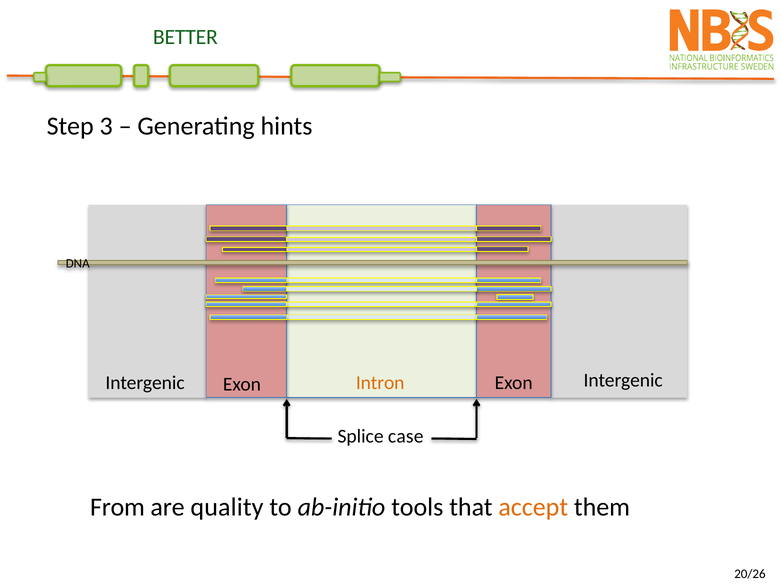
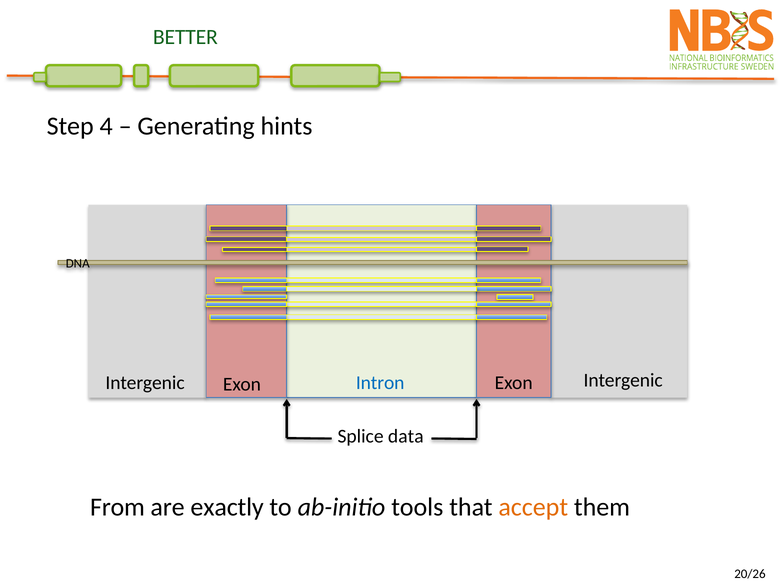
3: 3 -> 4 (106, 126)
Intron colour: orange -> blue (380, 383)
case: case -> data (406, 436)
quality: quality -> exactly (227, 507)
